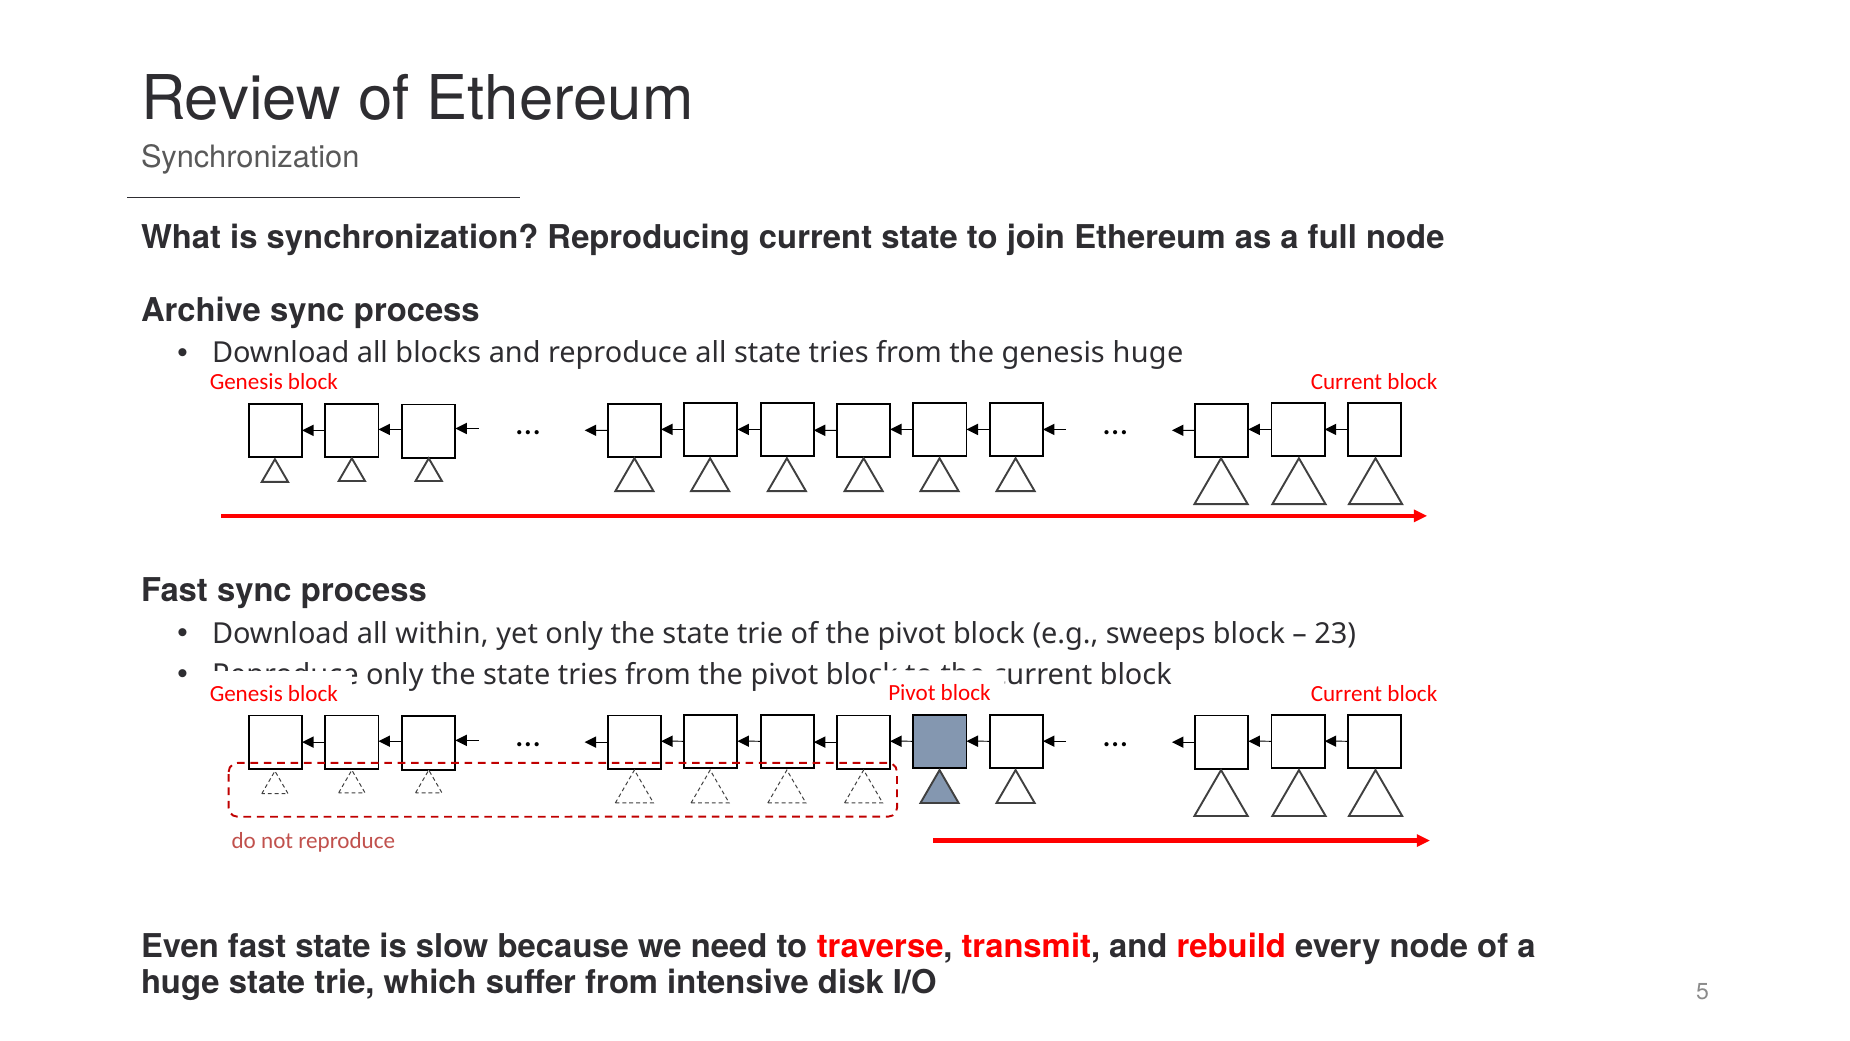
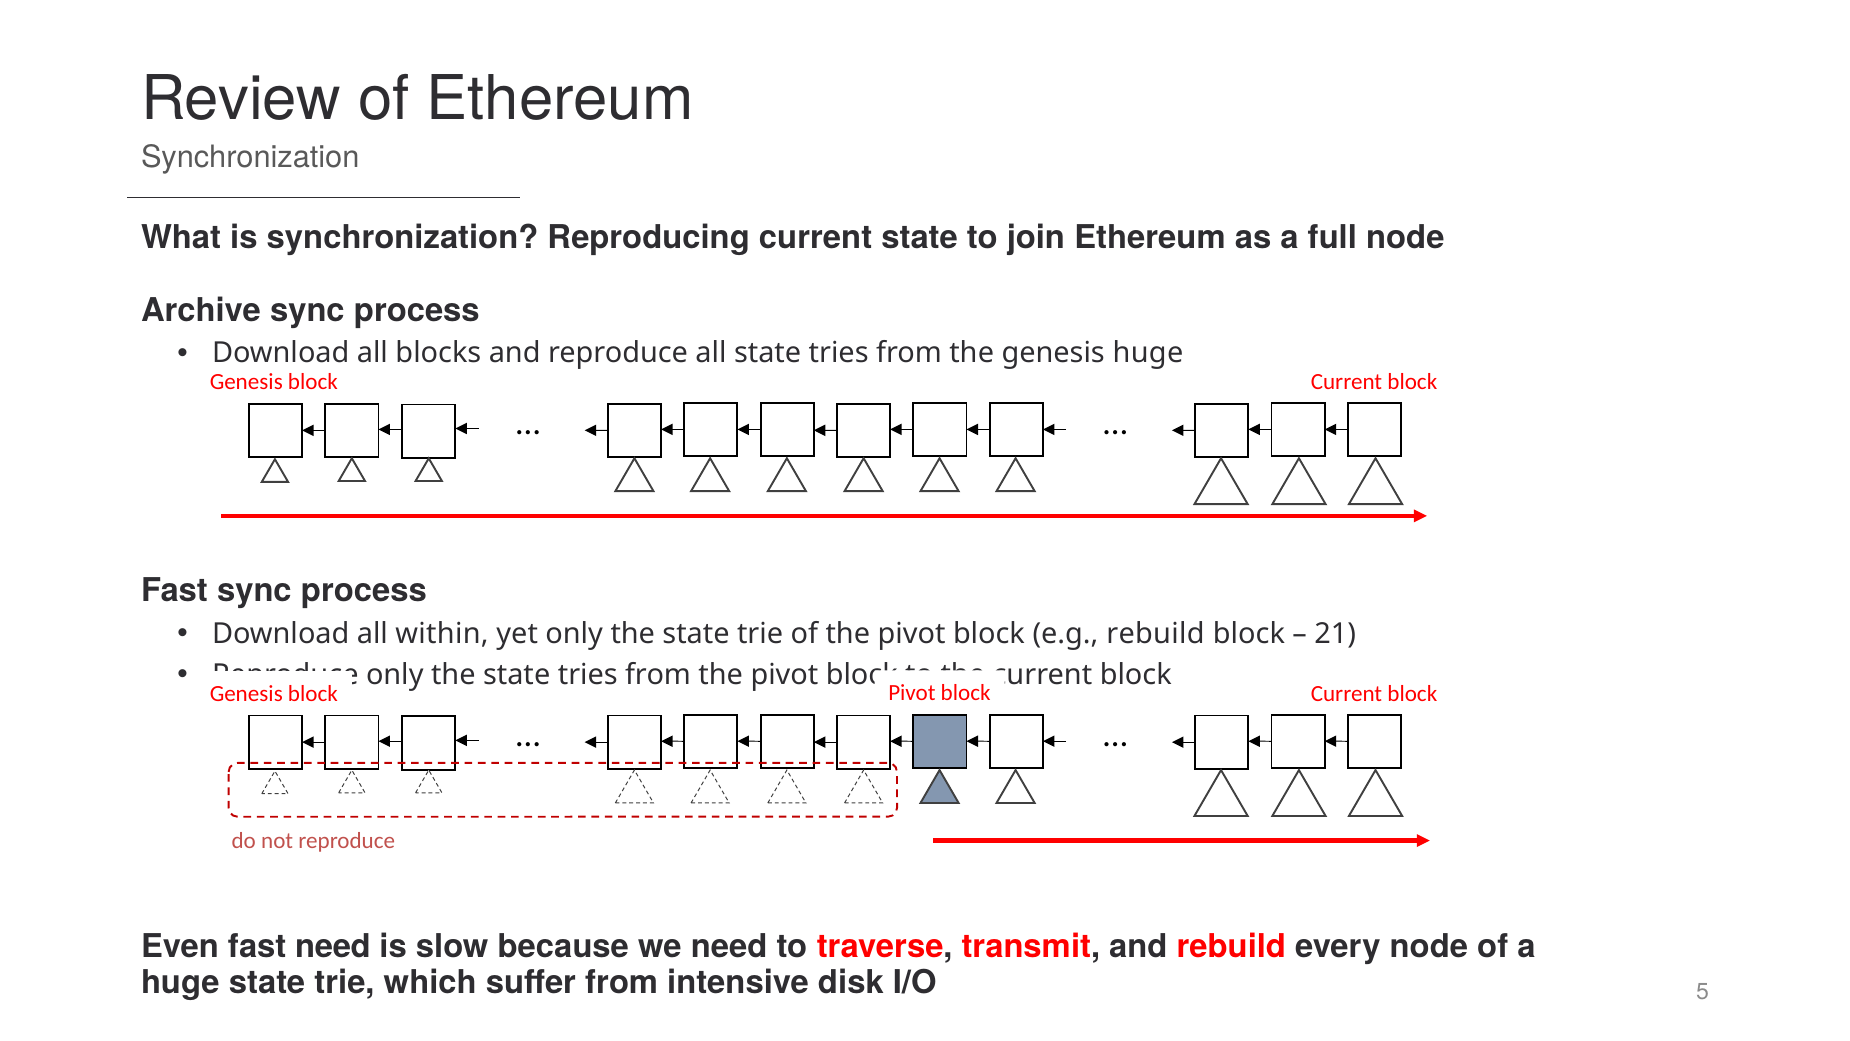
e.g sweeps: sweeps -> rebuild (1155, 633)
23: 23 -> 21 (1335, 633)
fast state: state -> need (333, 947)
